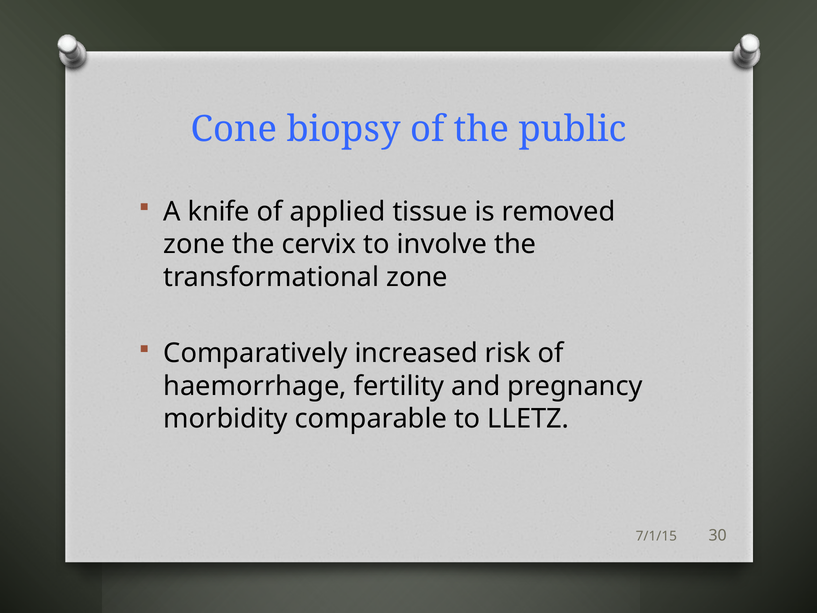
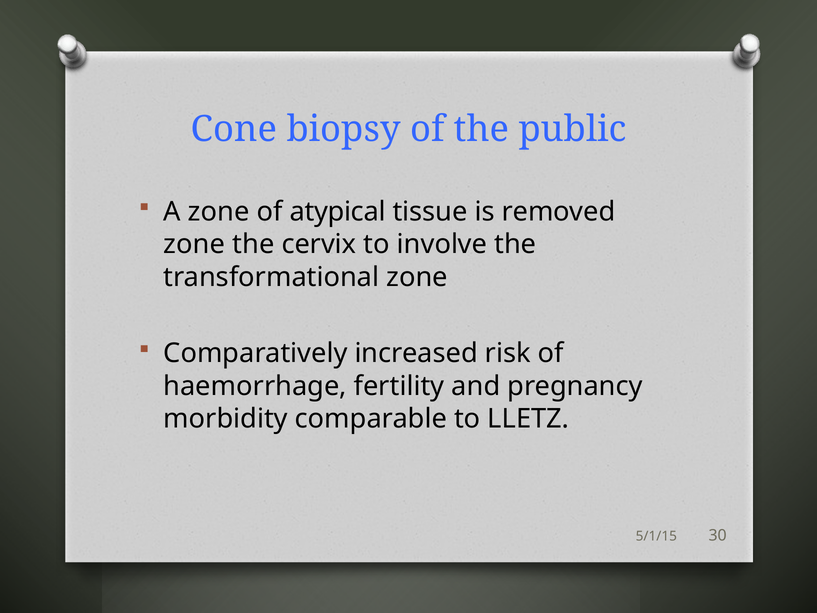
A knife: knife -> zone (219, 212)
applied: applied -> atypical (338, 212)
7/1/15: 7/1/15 -> 5/1/15 (656, 536)
